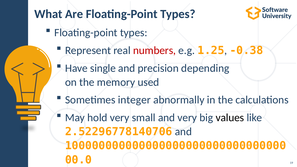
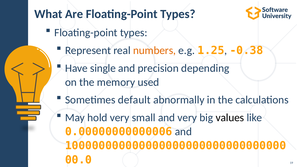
numbers colour: red -> orange (155, 50)
integer: integer -> default (134, 100)
2.52296778140706: 2.52296778140706 -> 0.00000000000006 (119, 132)
